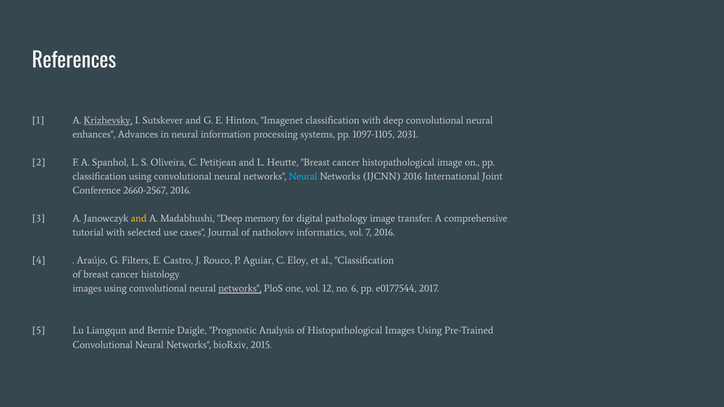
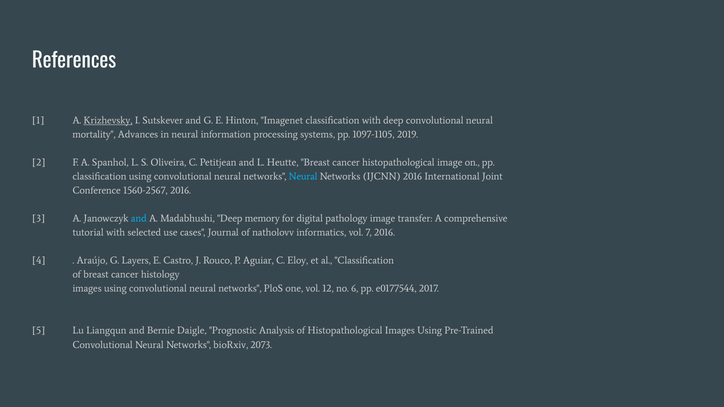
enhances: enhances -> mortality (94, 135)
2031: 2031 -> 2019 (408, 135)
2660-2567: 2660-2567 -> 1560-2567 (145, 191)
and colour: yellow -> light blue (139, 219)
Filters: Filters -> Layers (136, 261)
networks underline: present -> none (240, 289)
2015: 2015 -> 2073 (261, 345)
